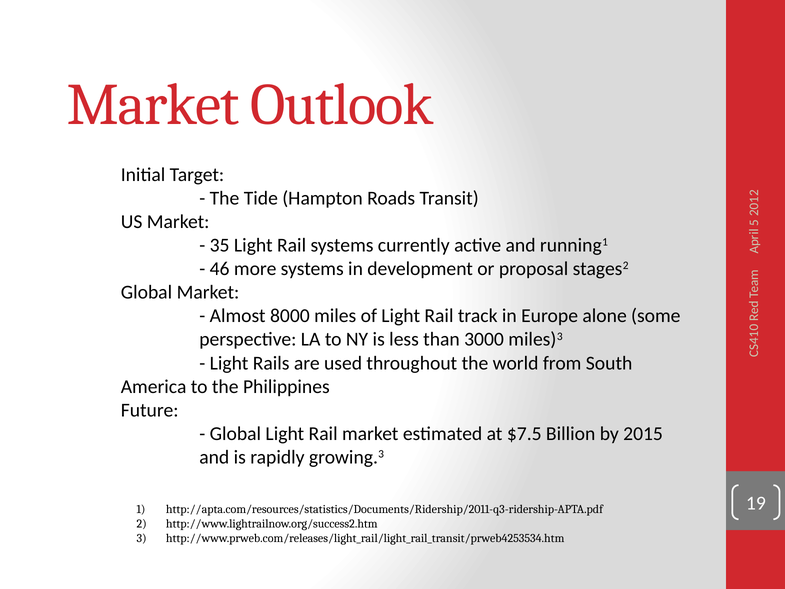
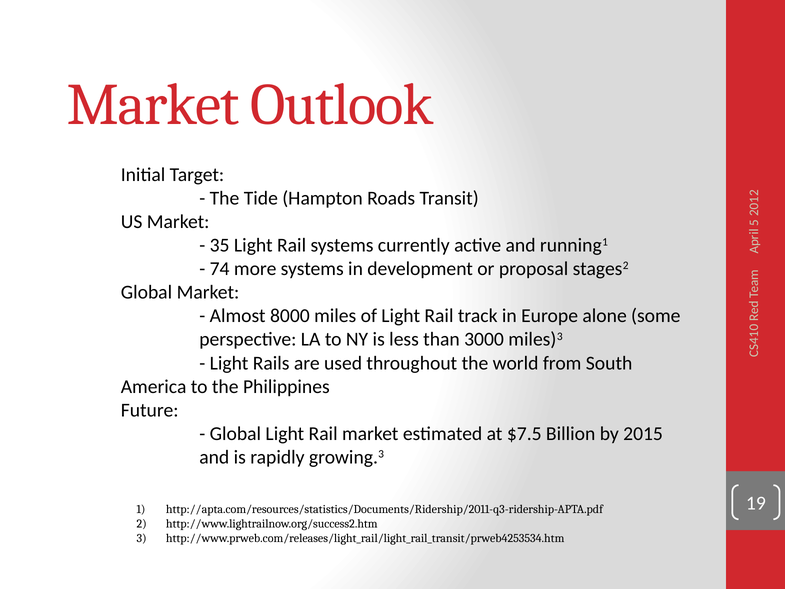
46: 46 -> 74 (220, 269)
